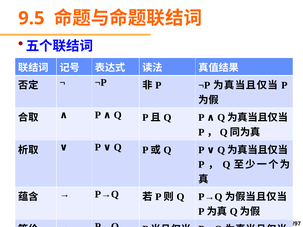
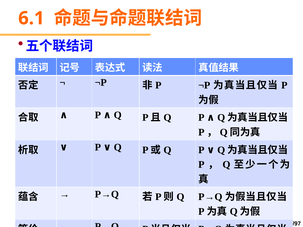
9.5: 9.5 -> 6.1 (31, 18)
